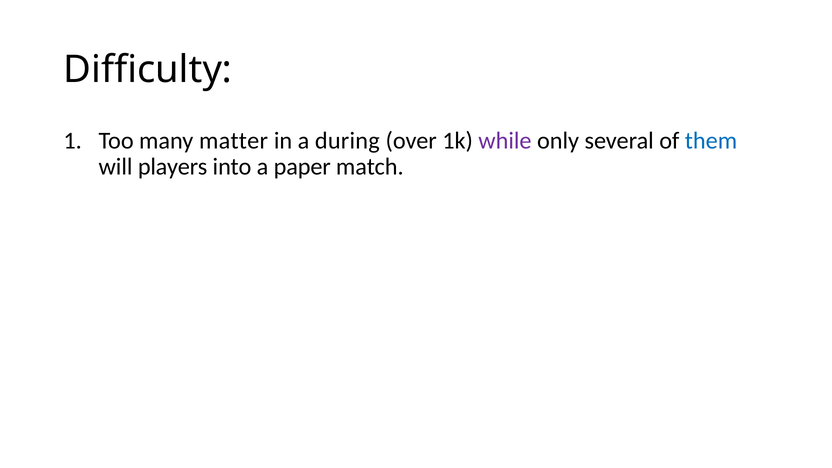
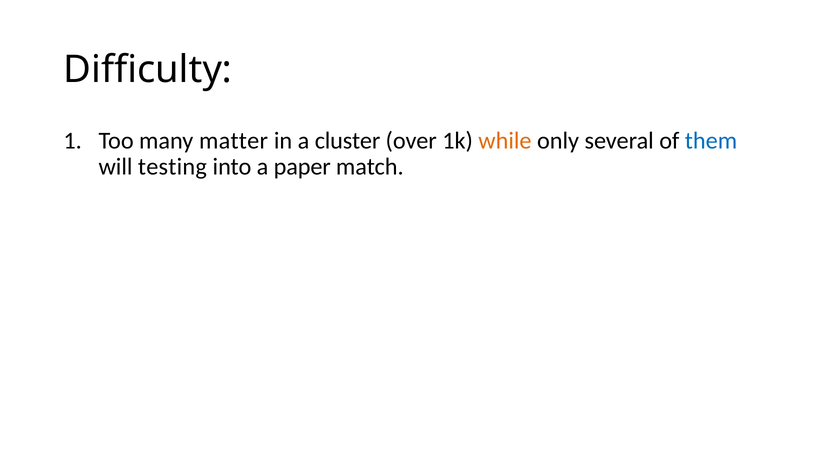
during: during -> cluster (348, 141)
while colour: purple -> orange (505, 141)
players: players -> testing (172, 167)
